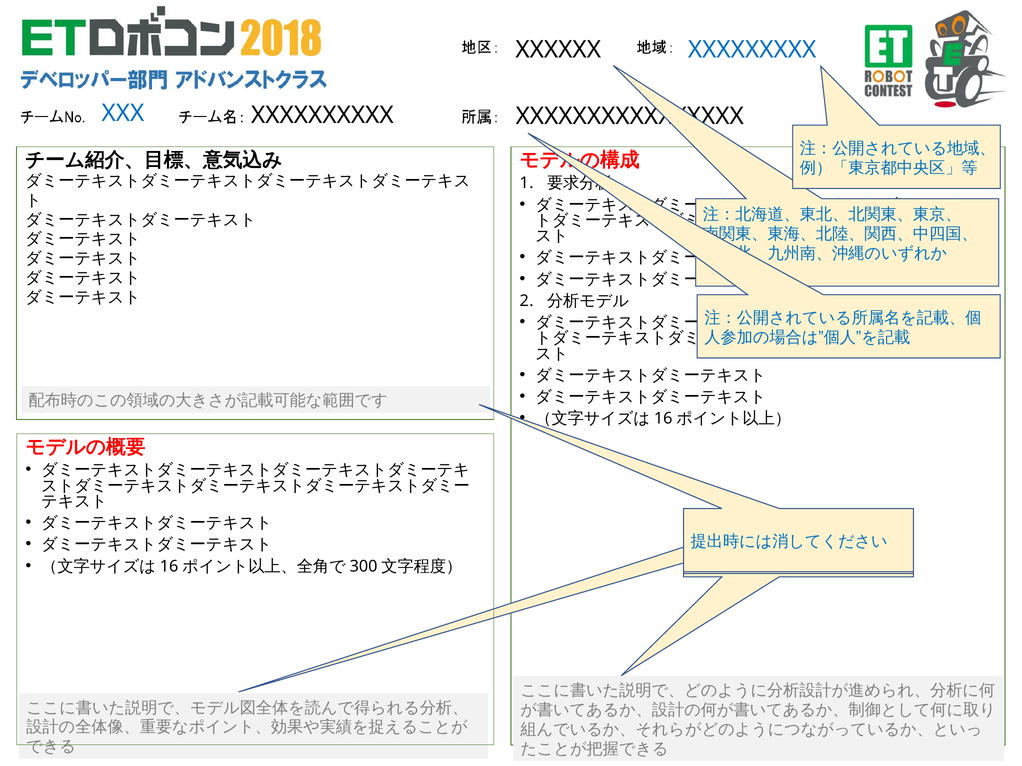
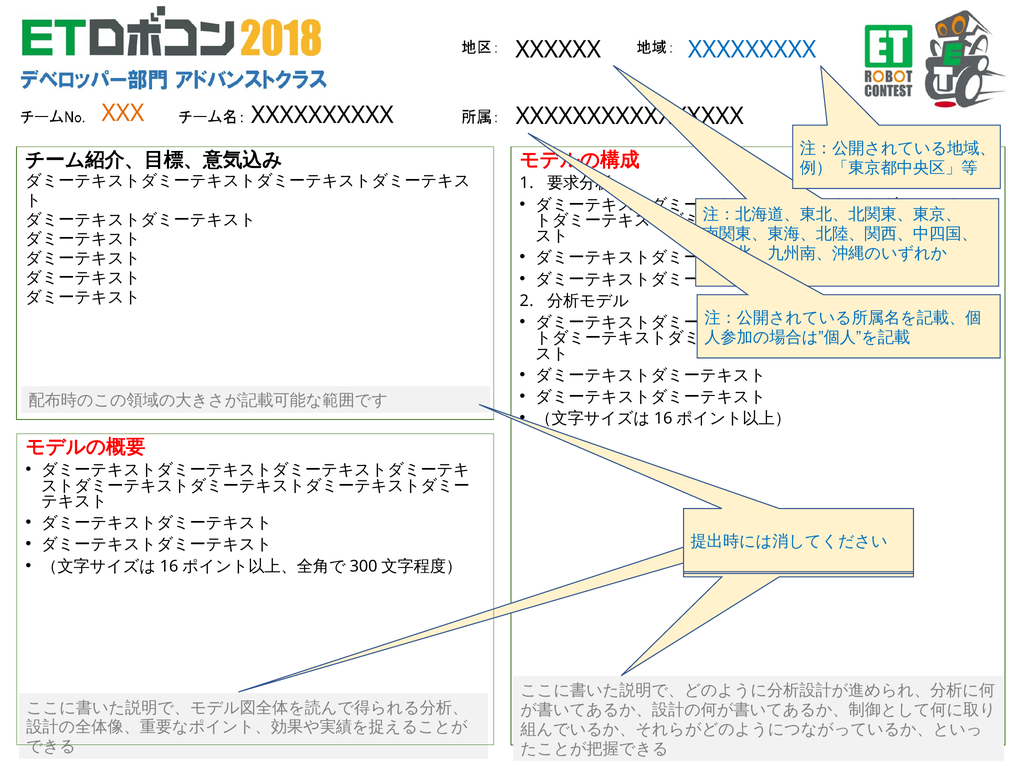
XXX colour: blue -> orange (123, 113)
